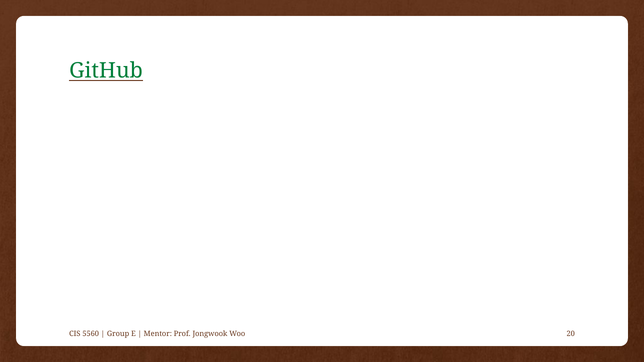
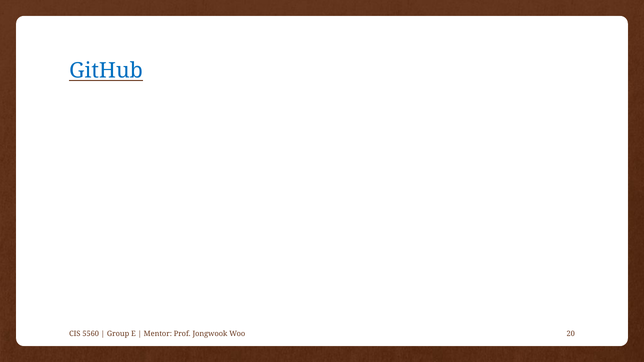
GitHub colour: green -> blue (106, 71)
